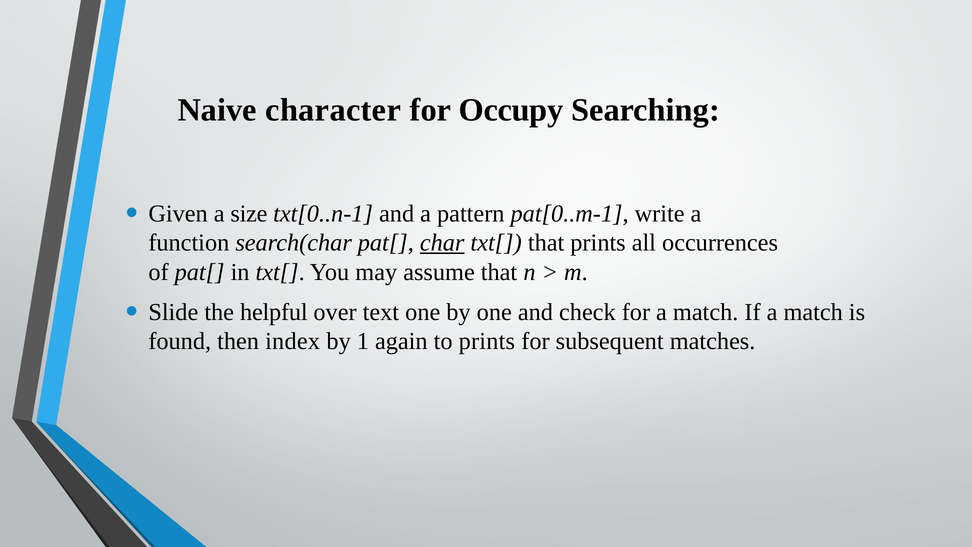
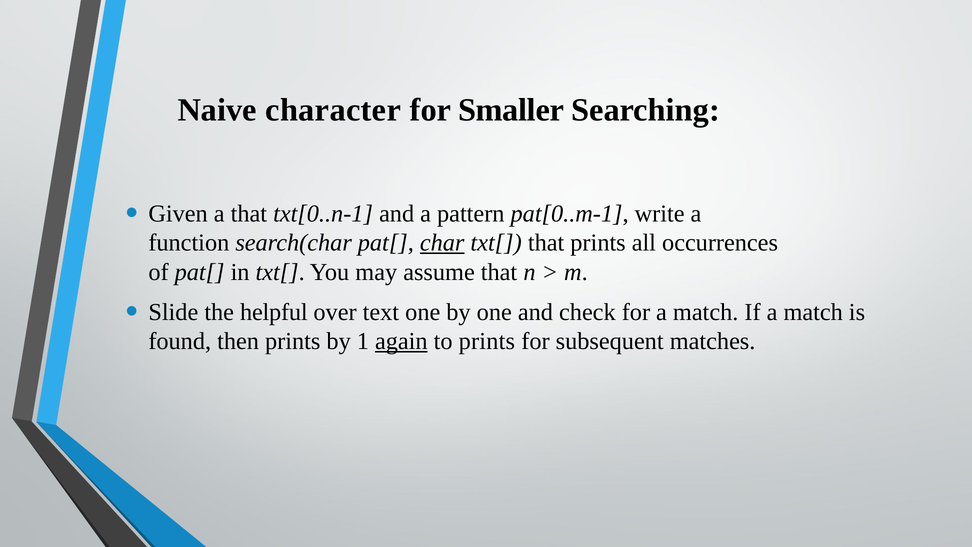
Occupy: Occupy -> Smaller (511, 110)
a size: size -> that (249, 214)
then index: index -> prints (293, 341)
again underline: none -> present (401, 341)
